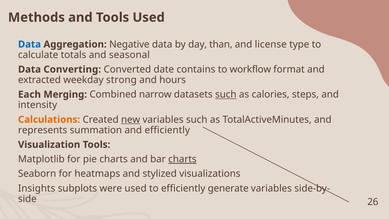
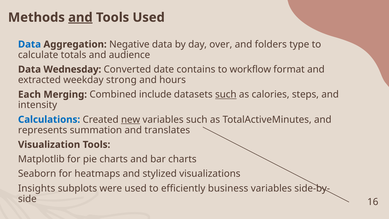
and underline: none -> present (80, 17)
than: than -> over (221, 44)
license: license -> folders (271, 44)
seasonal: seasonal -> audience (129, 55)
Converting: Converting -> Wednesday (72, 69)
narrow: narrow -> include (155, 94)
Calculations colour: orange -> blue (49, 119)
and efficiently: efficiently -> translates (167, 130)
charts underline: present -> none (182, 159)
generate: generate -> business (228, 188)
26: 26 -> 16 (373, 202)
